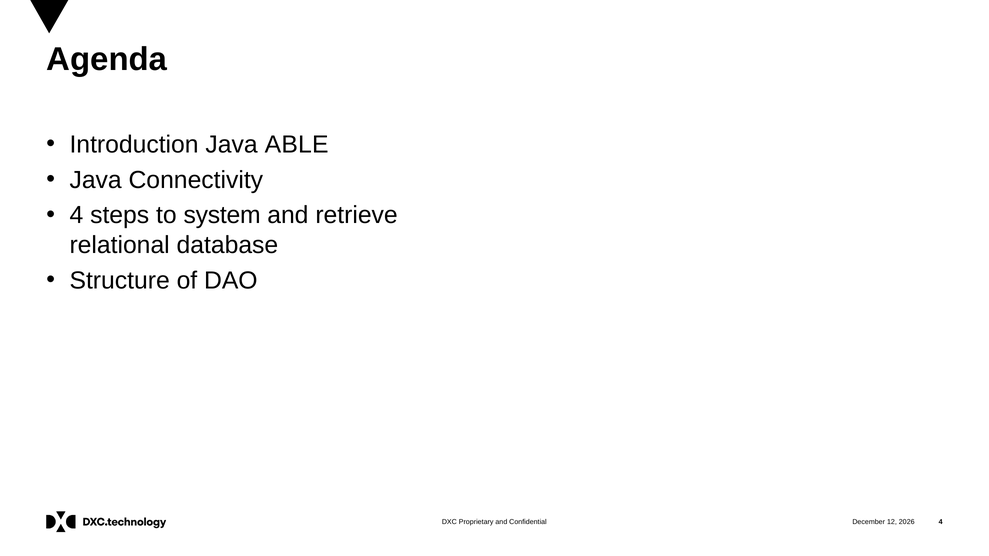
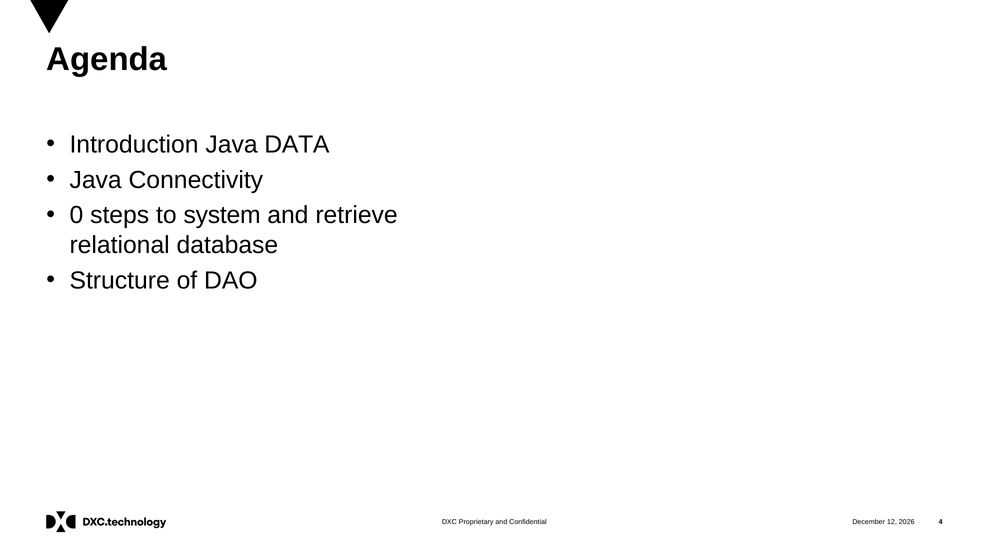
ABLE: ABLE -> DATA (297, 145)
4: 4 -> 0 (76, 215)
